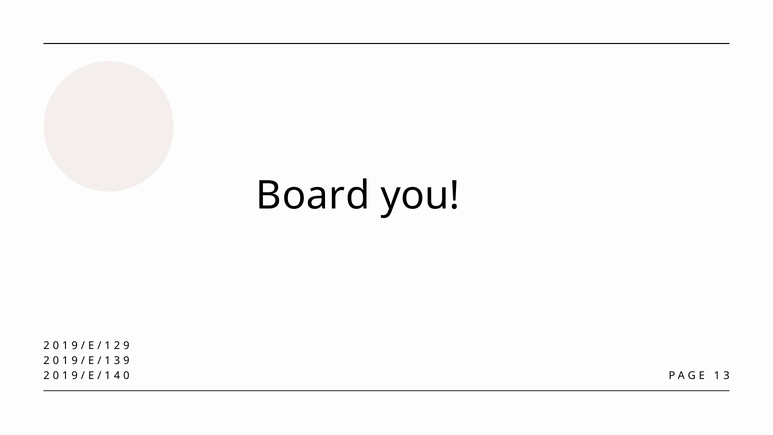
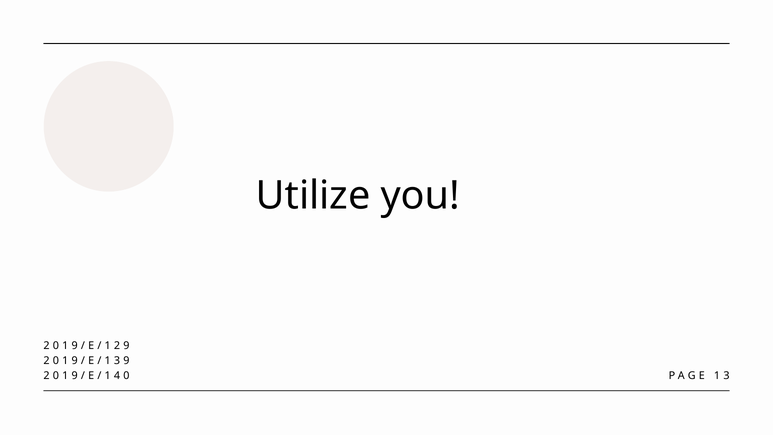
Board: Board -> Utilize (313, 196)
